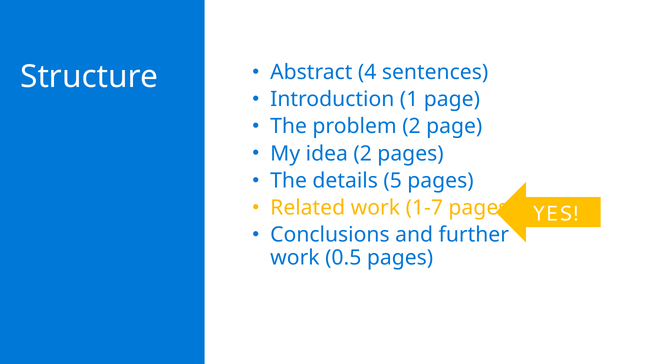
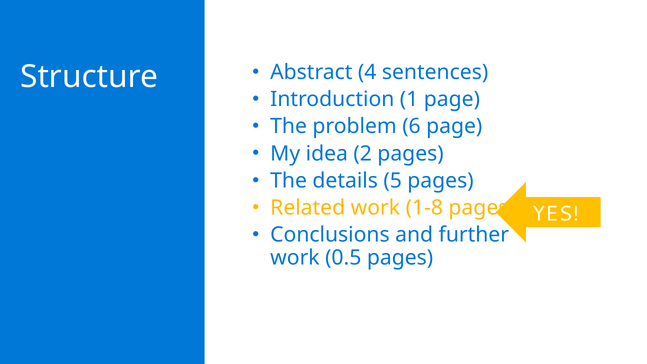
problem 2: 2 -> 6 (411, 126)
1-7: 1-7 -> 1-8 (424, 208)
